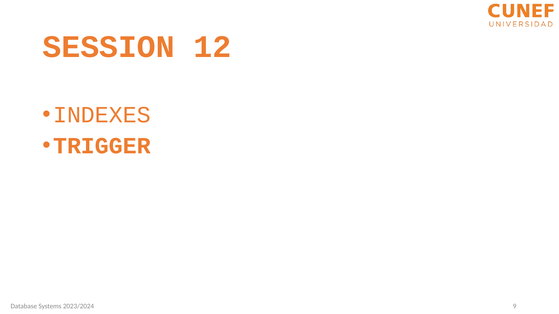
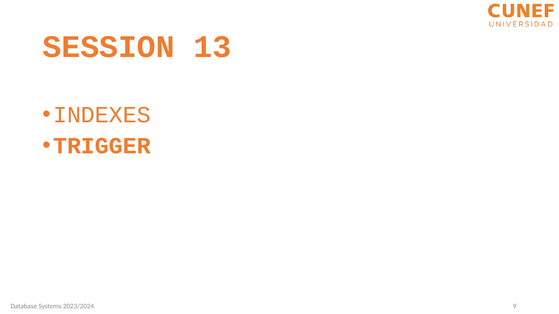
12: 12 -> 13 (212, 47)
